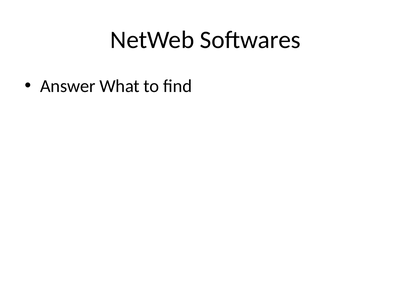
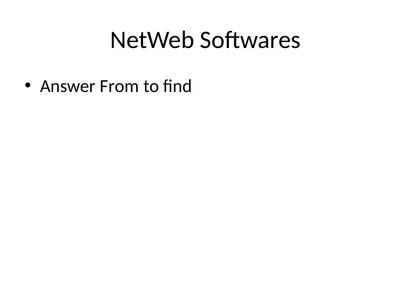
What: What -> From (120, 86)
